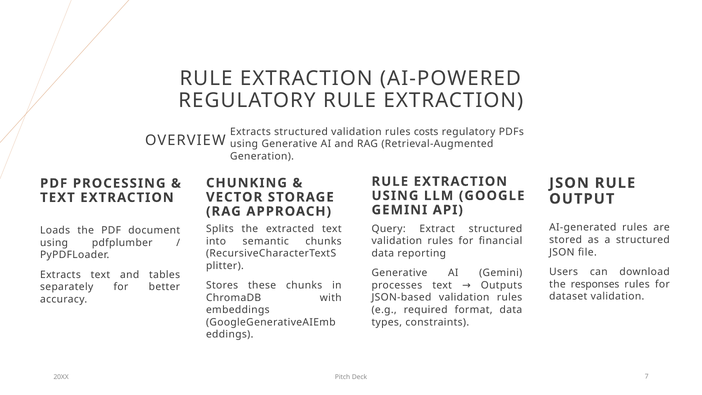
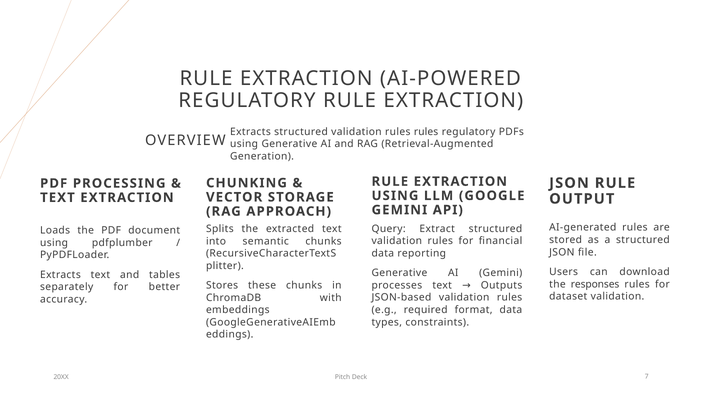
rules costs: costs -> rules (426, 132)
